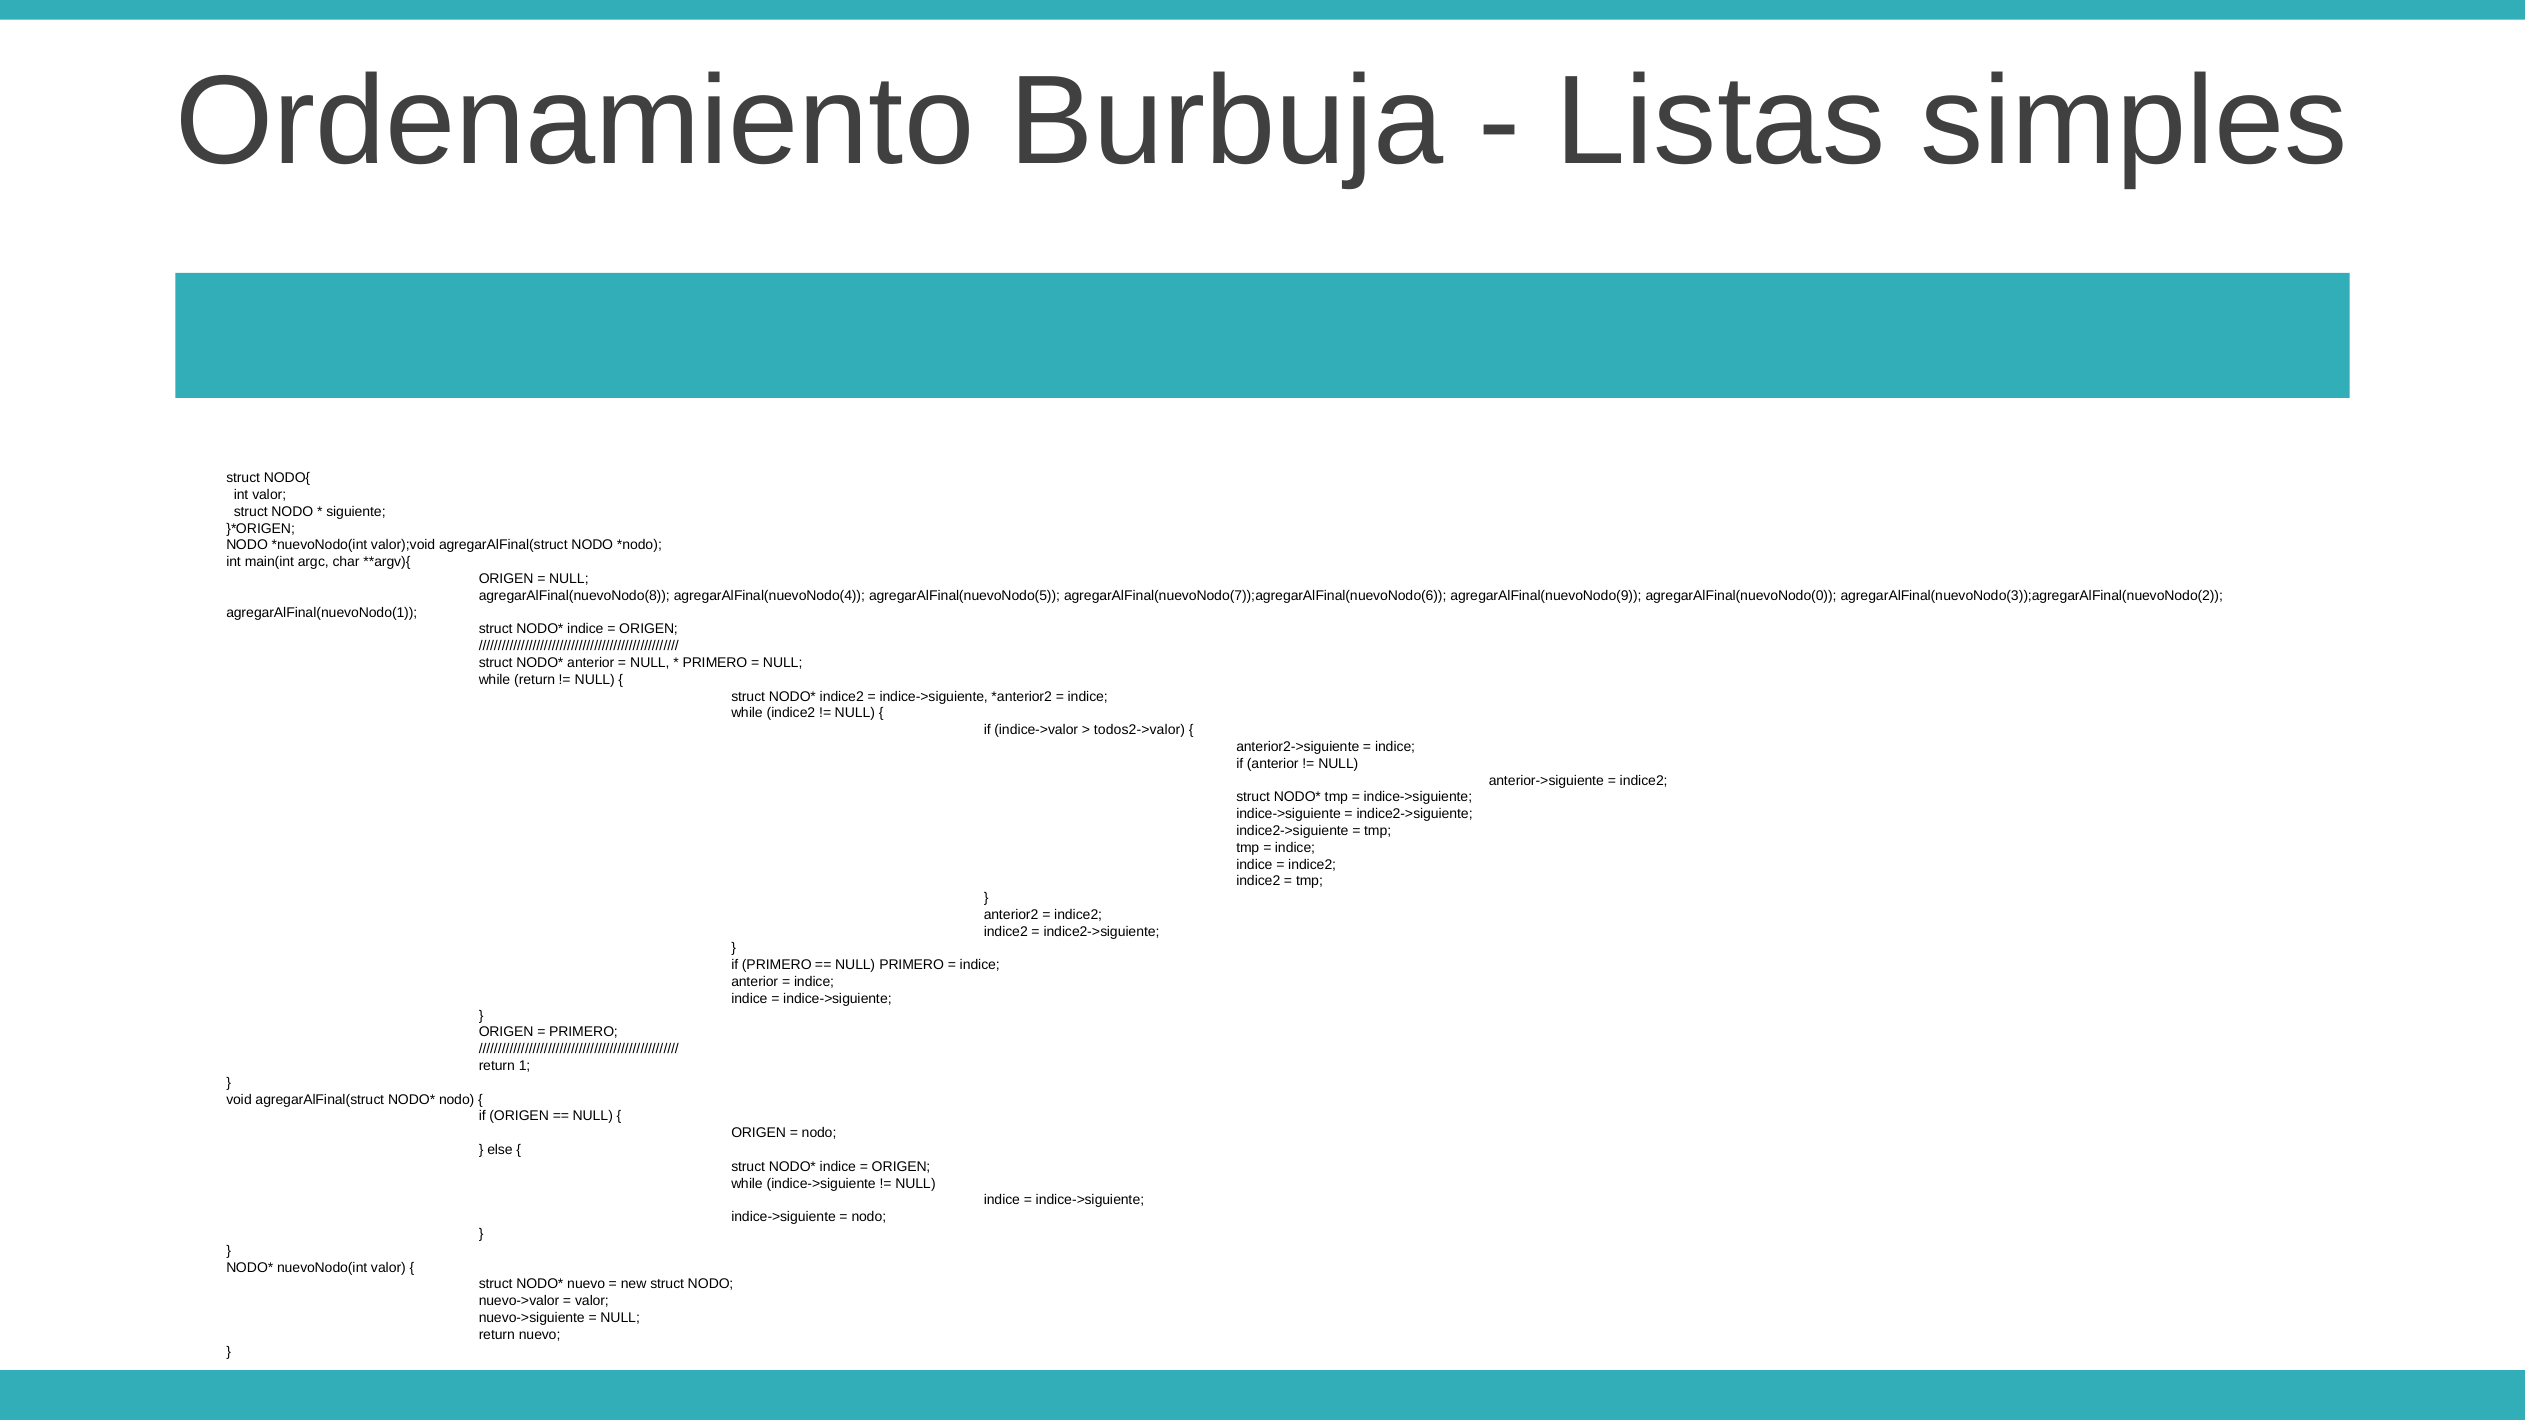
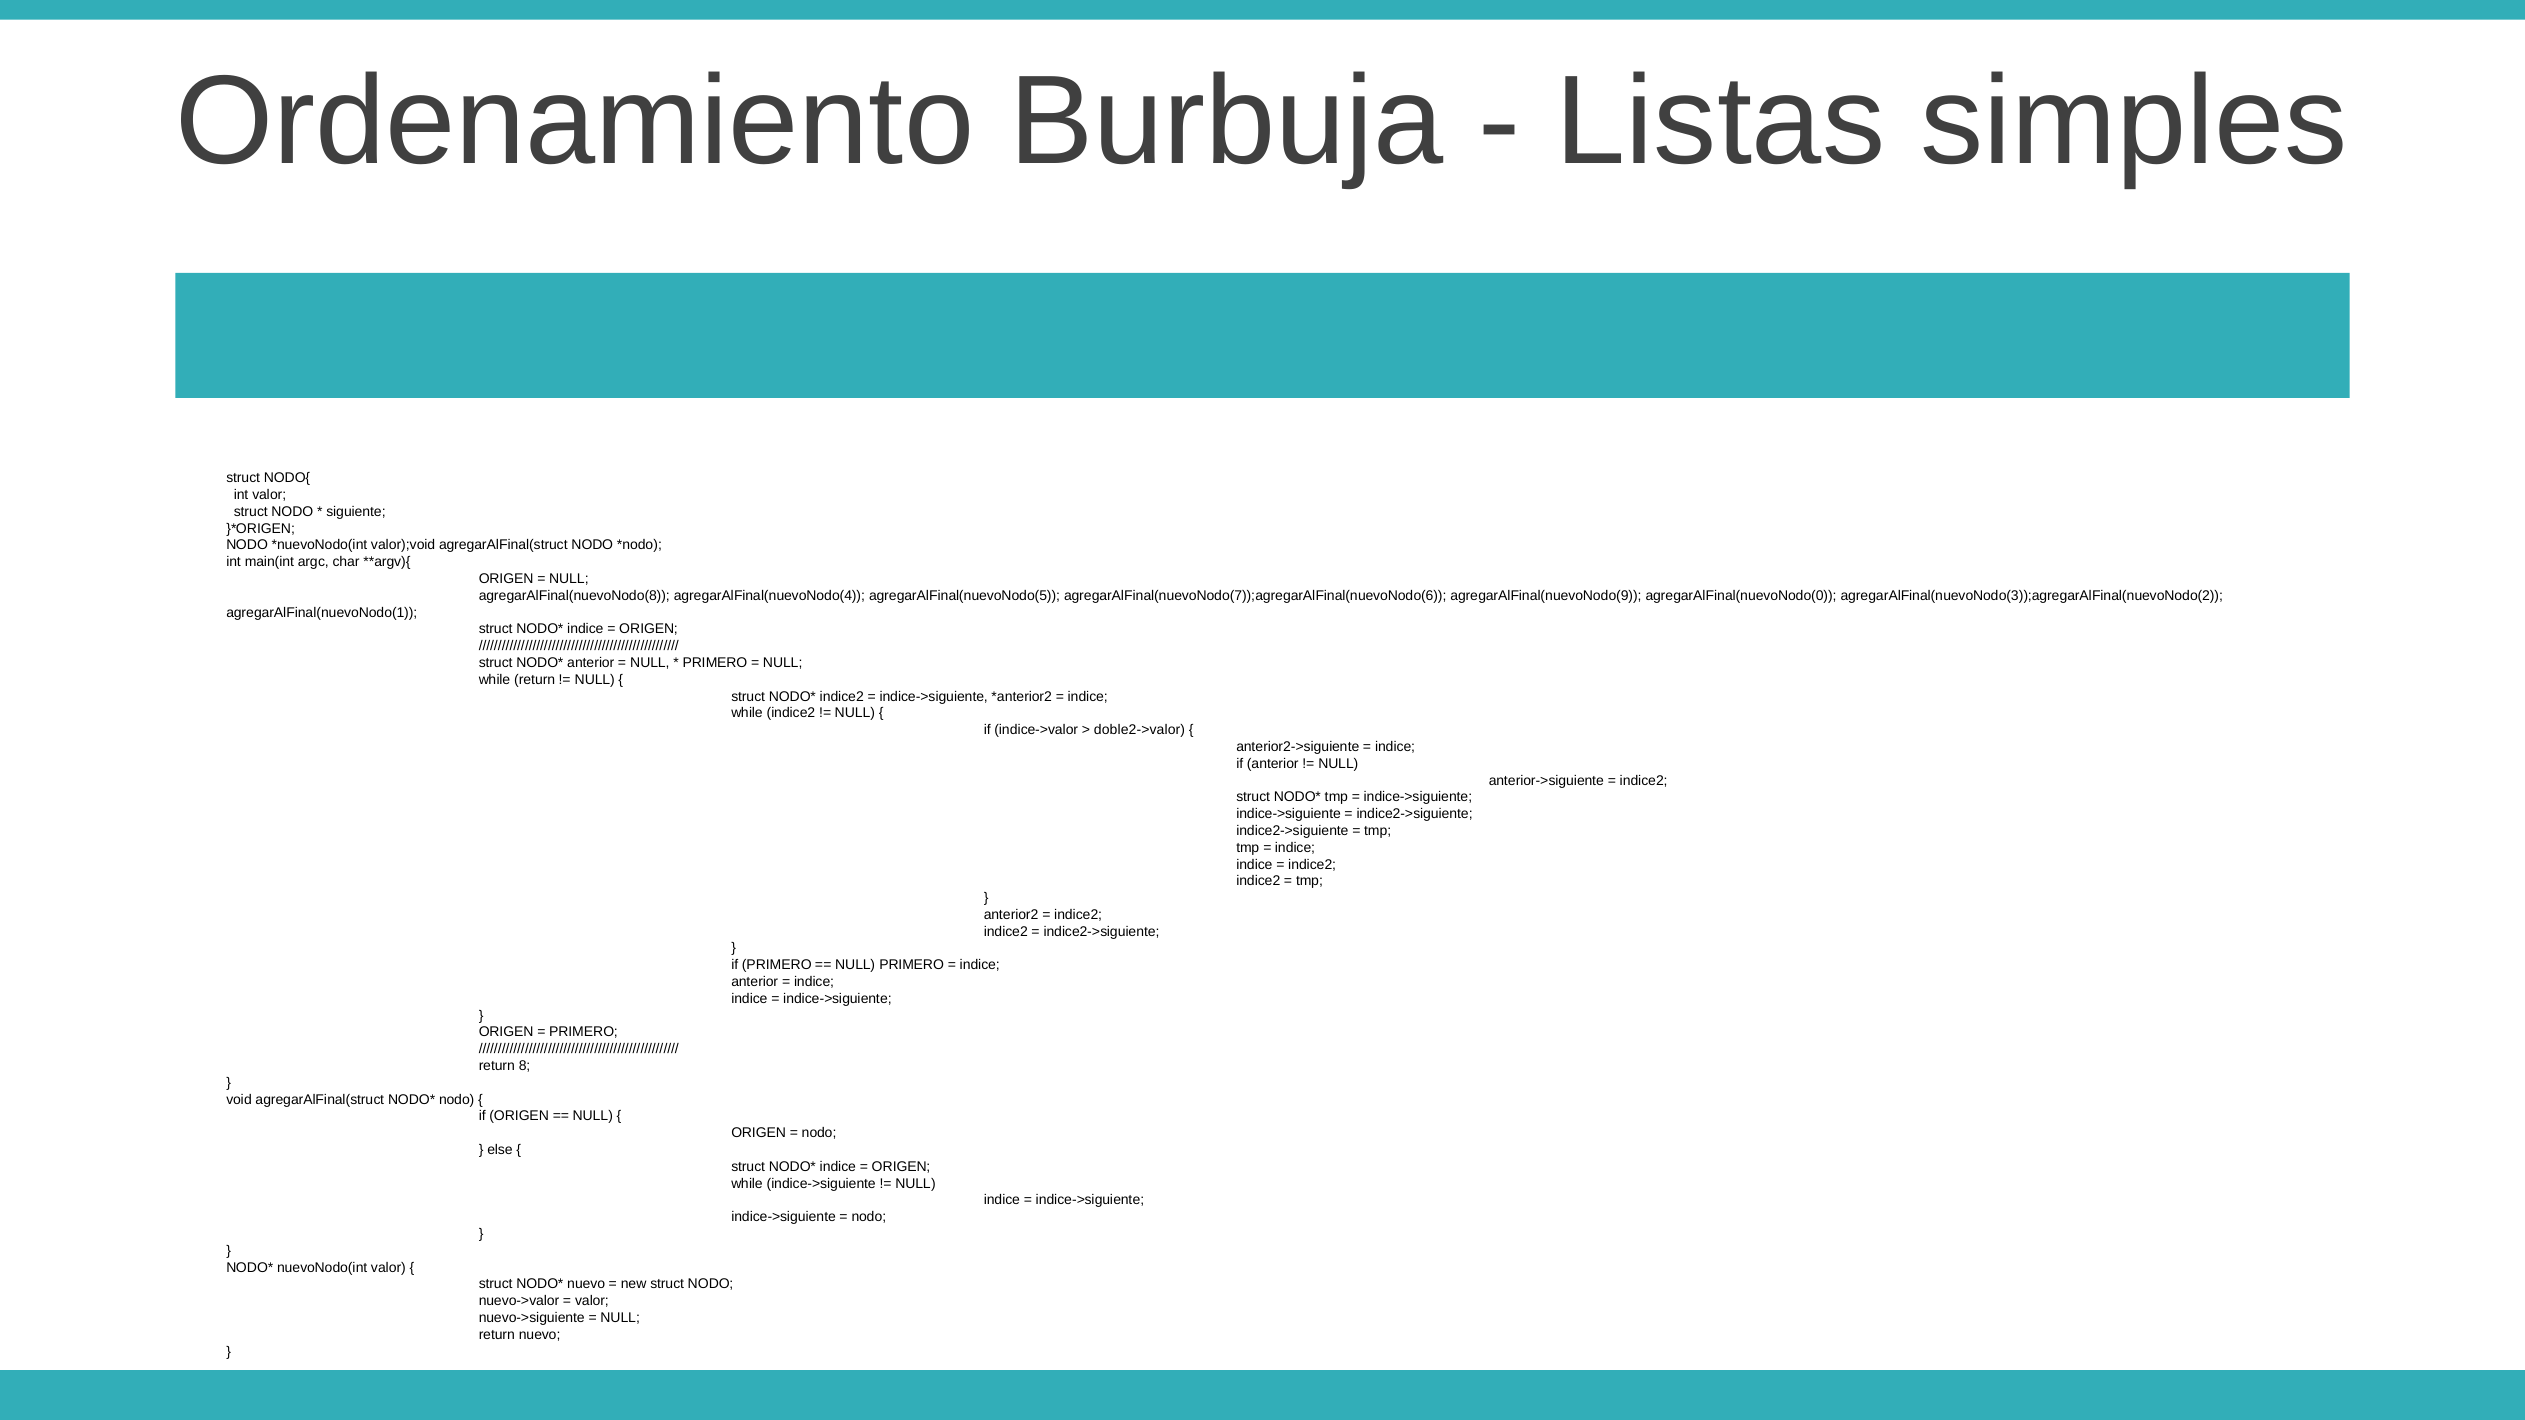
todos2->valor: todos2->valor -> doble2->valor (1140, 730)
1: 1 -> 8 (525, 1066)
